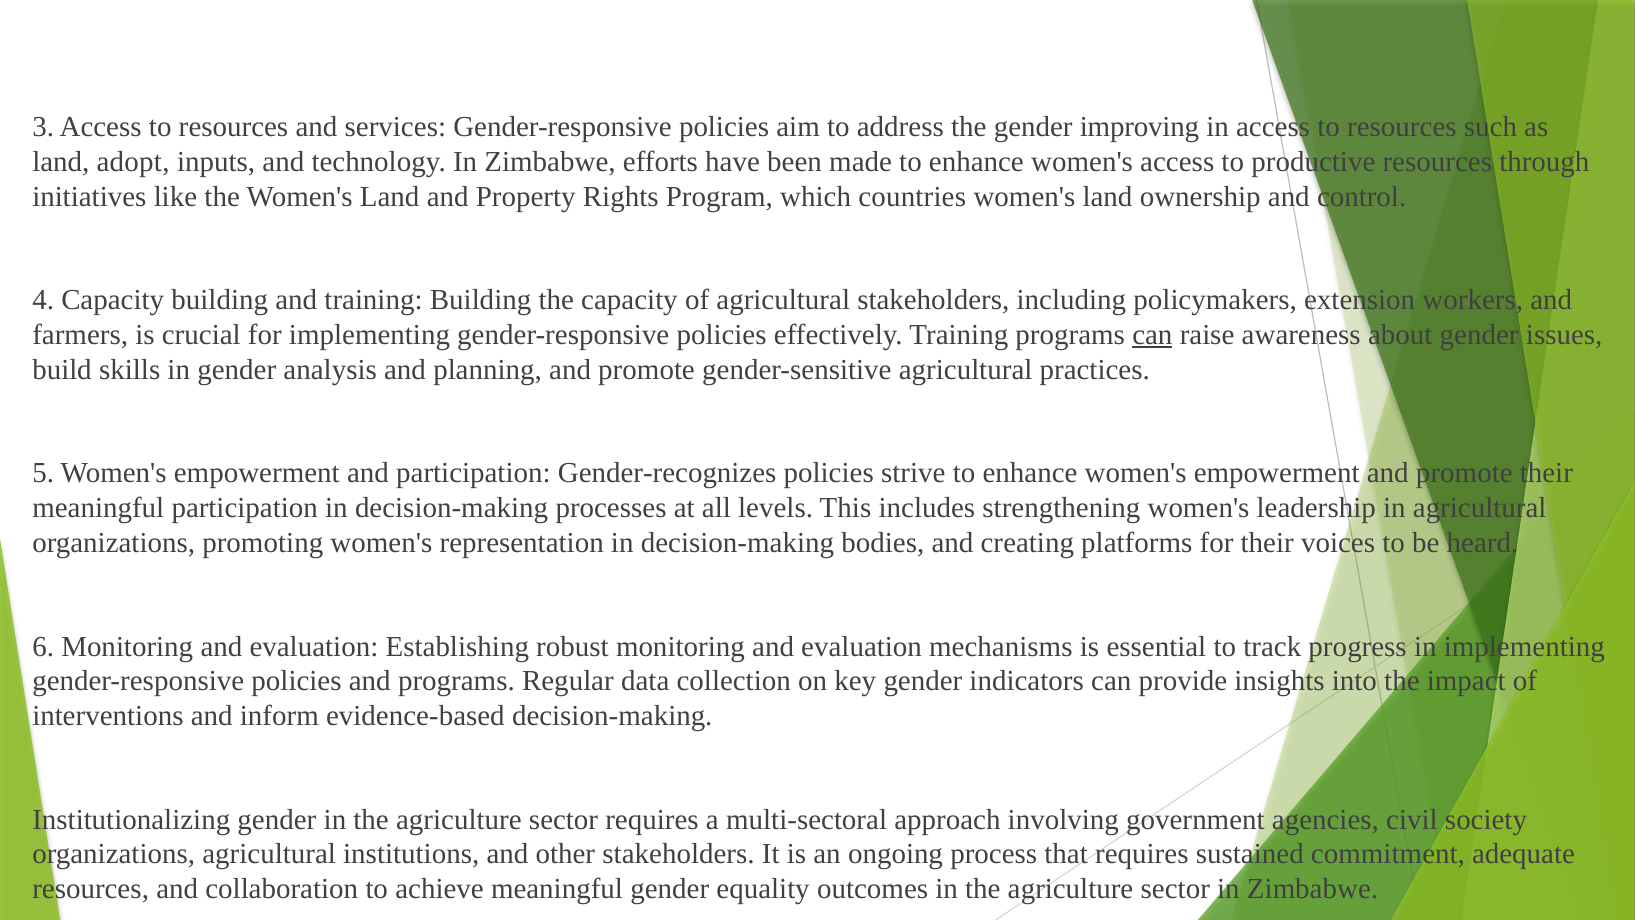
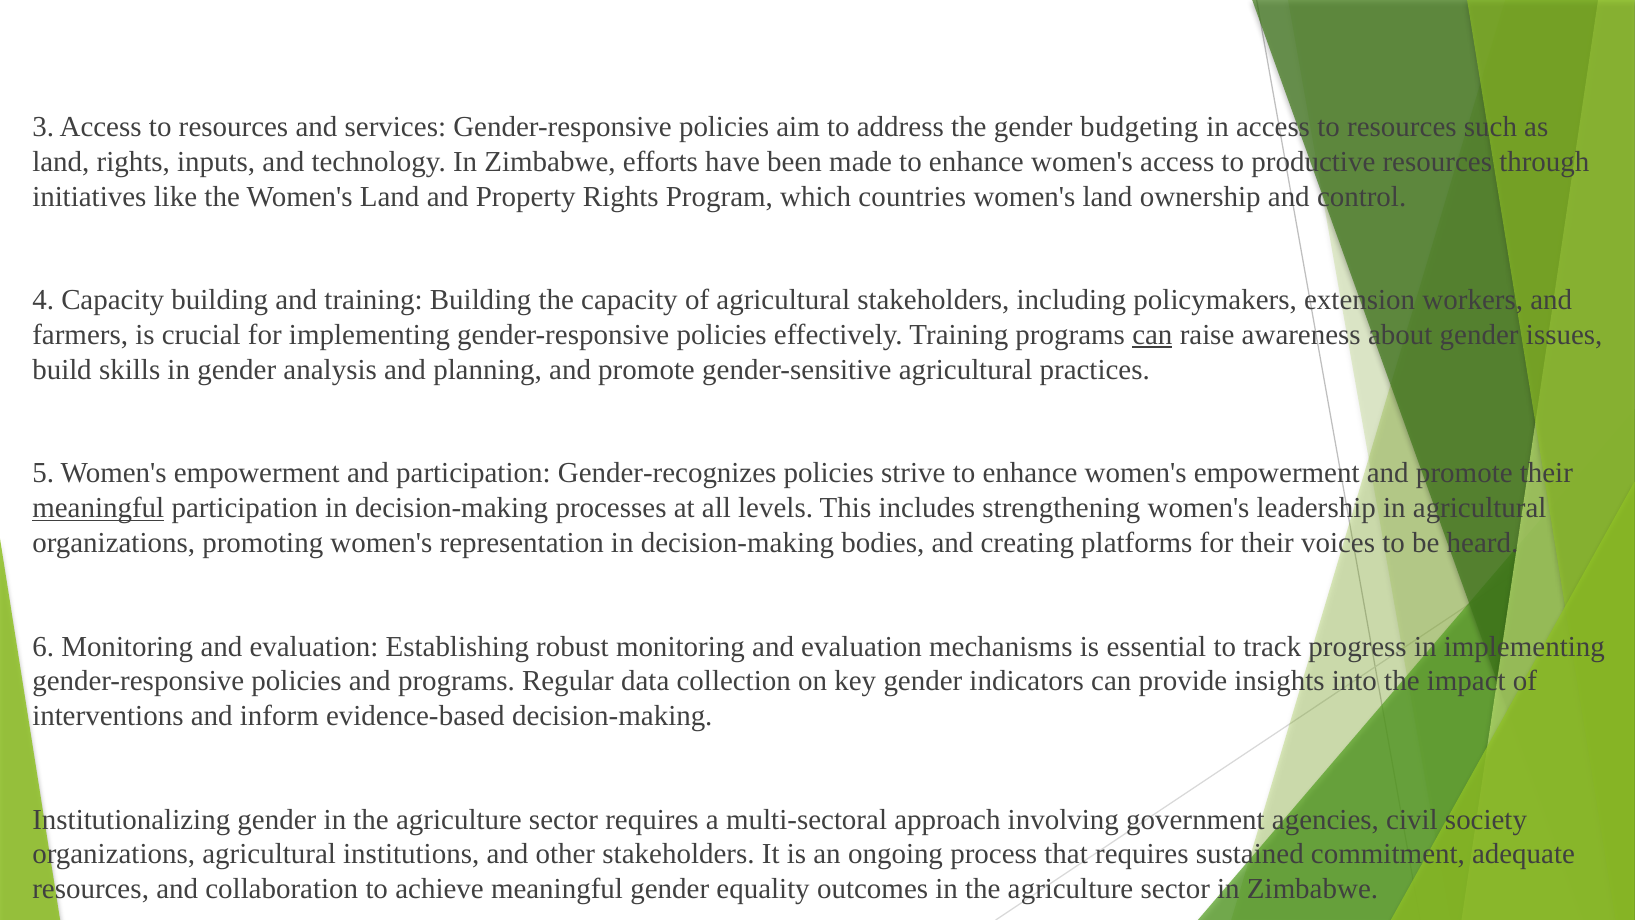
improving: improving -> budgeting (1139, 127)
land adopt: adopt -> rights (133, 162)
meaningful underline: none -> present (98, 508)
